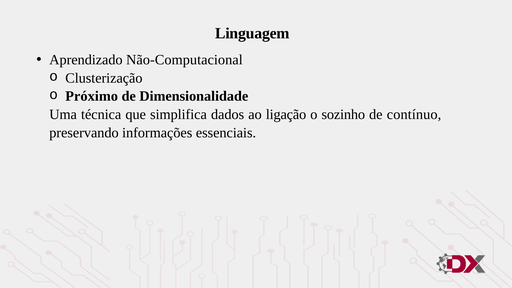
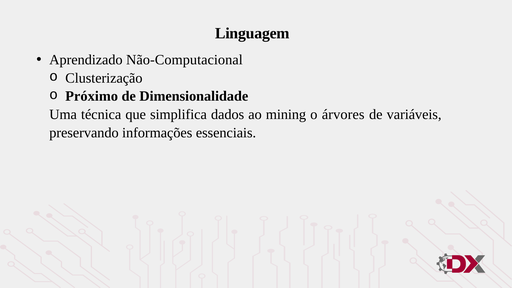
ligação: ligação -> mining (286, 115)
sozinho: sozinho -> árvores (343, 115)
contínuo: contínuo -> variáveis (414, 115)
